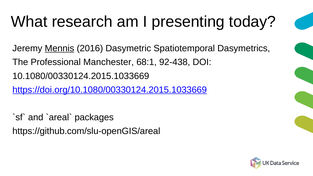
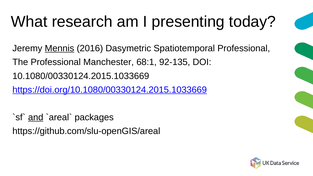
Spatiotemporal Dasymetrics: Dasymetrics -> Professional (244, 48)
92-438: 92-438 -> 92-135 (175, 62)
and underline: none -> present (36, 117)
